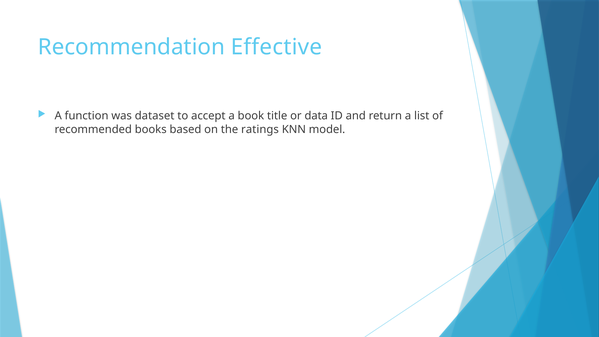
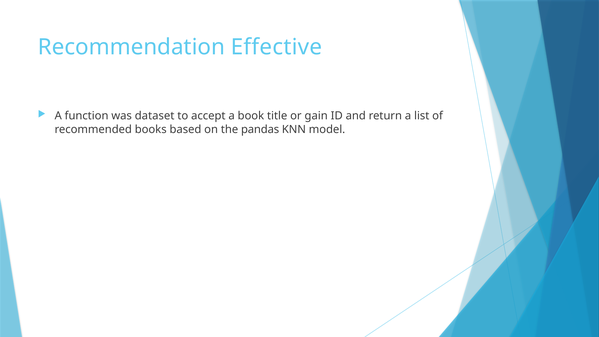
data: data -> gain (316, 116)
ratings: ratings -> pandas (260, 129)
